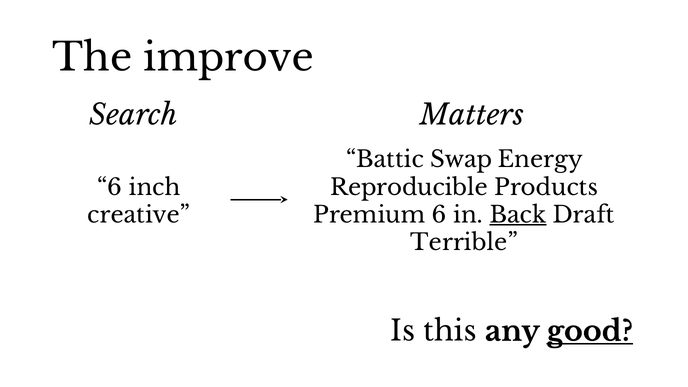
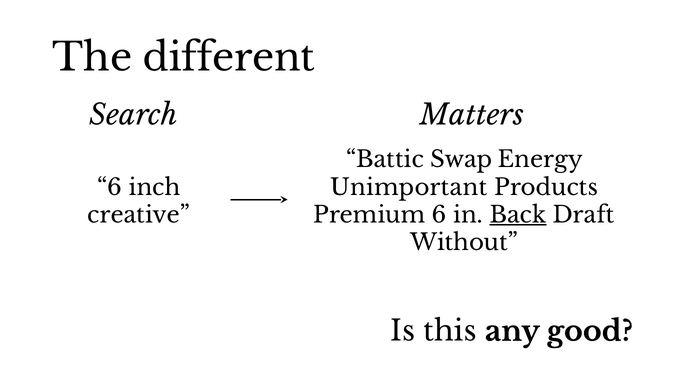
improve: improve -> different (229, 58)
Reproducible: Reproducible -> Unimportant (409, 187)
Terrible: Terrible -> Without (464, 242)
good underline: present -> none (590, 331)
